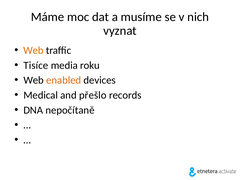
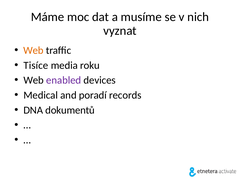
enabled colour: orange -> purple (64, 80)
přešlo: přešlo -> poradí (93, 95)
nepočítaně: nepočítaně -> dokumentů (70, 110)
